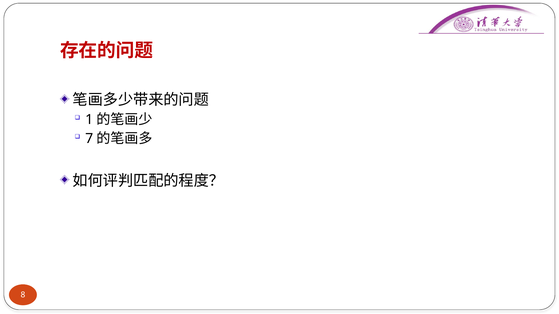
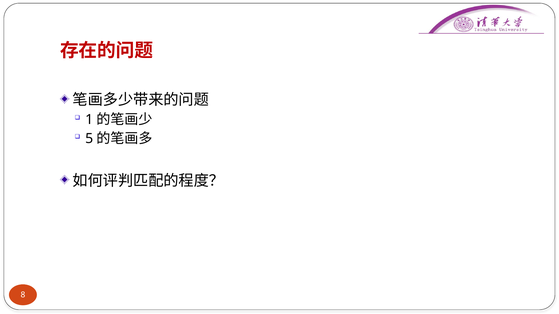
7: 7 -> 5 (89, 139)
